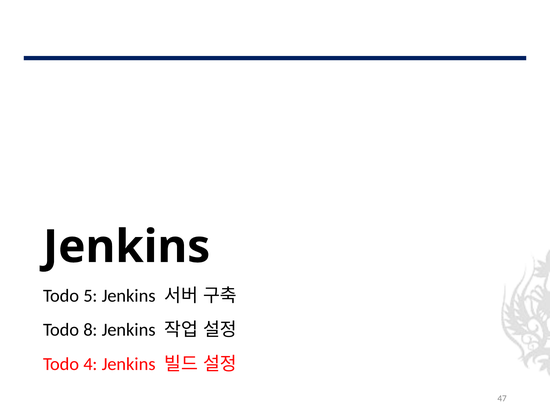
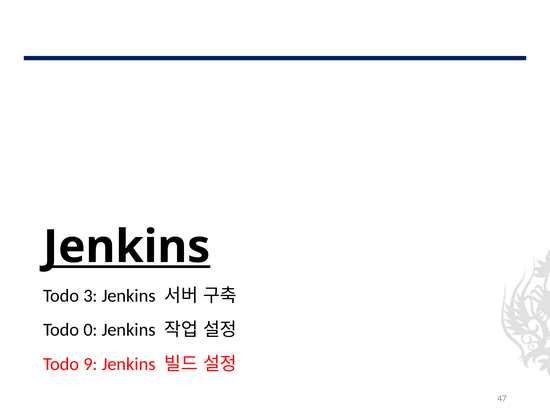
Jenkins underline: none -> present (127, 247)
5: 5 -> 3 (90, 295)
8: 8 -> 0 (90, 330)
4: 4 -> 9 (90, 364)
